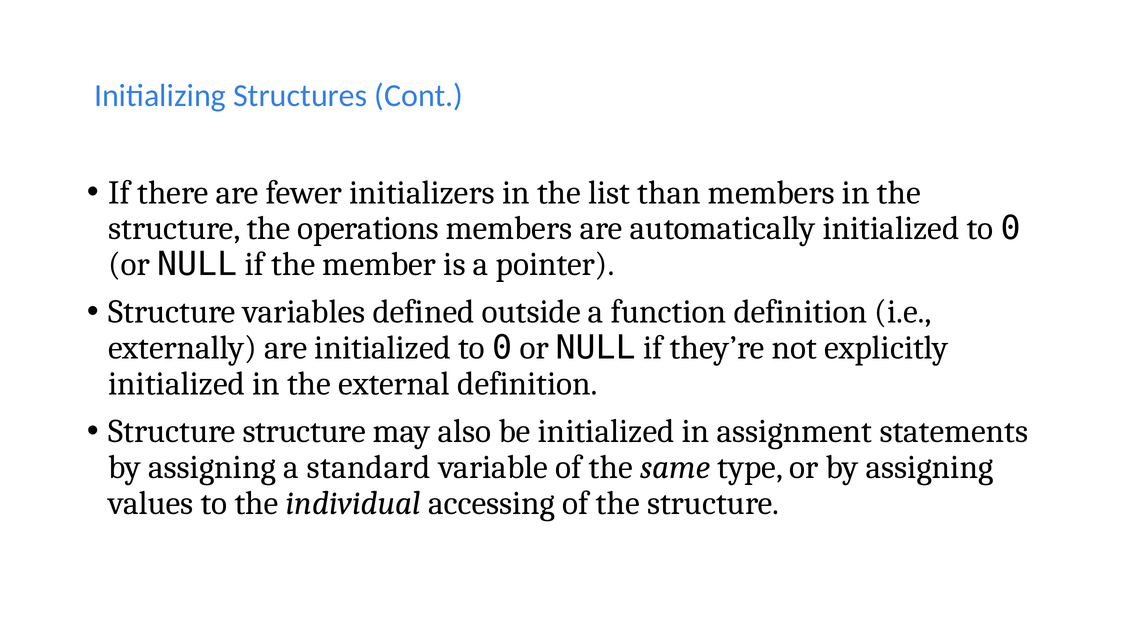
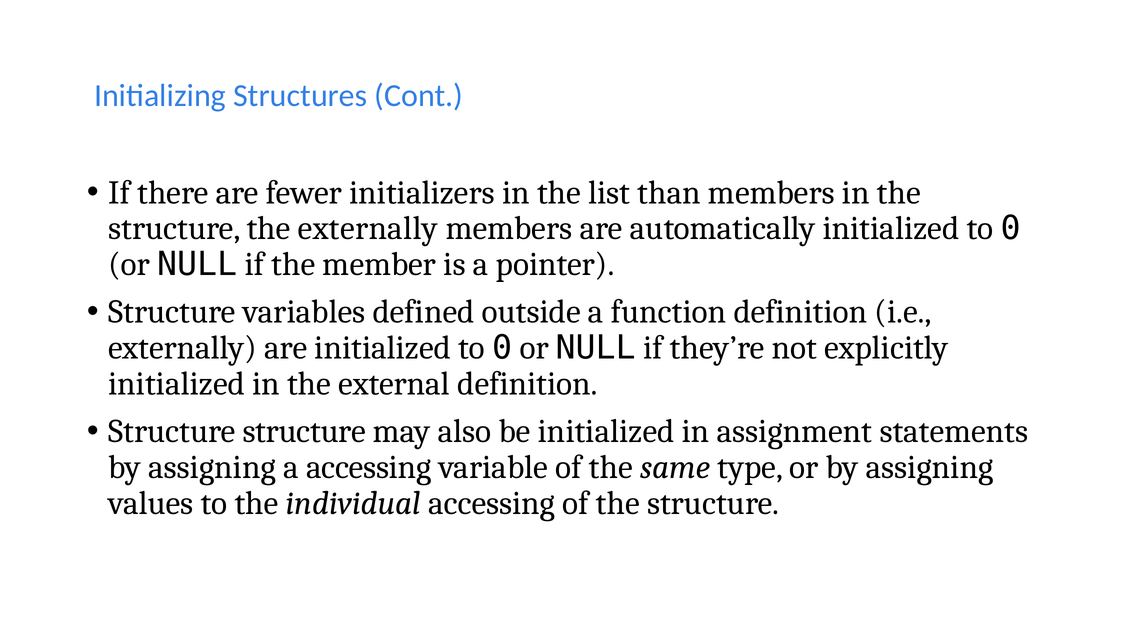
the operations: operations -> externally (368, 229)
a standard: standard -> accessing (369, 467)
